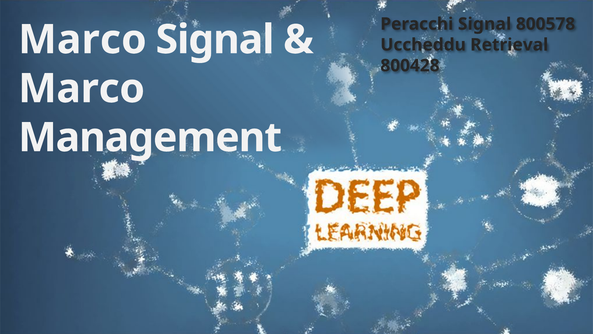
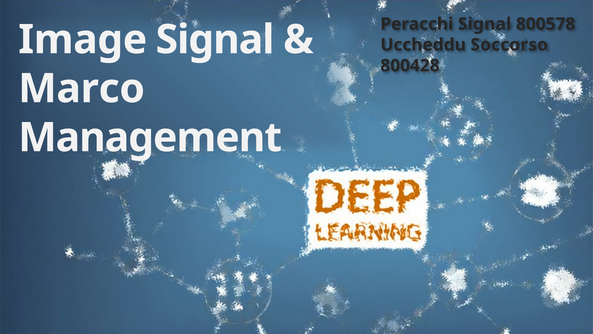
Marco: Marco -> Image (83, 40)
Retrieval: Retrieval -> Soccorso (509, 45)
